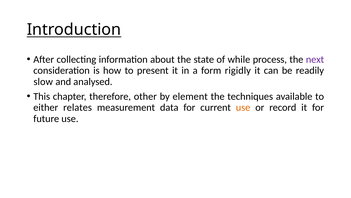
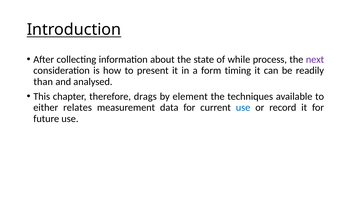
rigidly: rigidly -> timing (238, 70)
slow: slow -> than (43, 81)
other: other -> drags (145, 96)
use colour: orange -> blue (243, 107)
